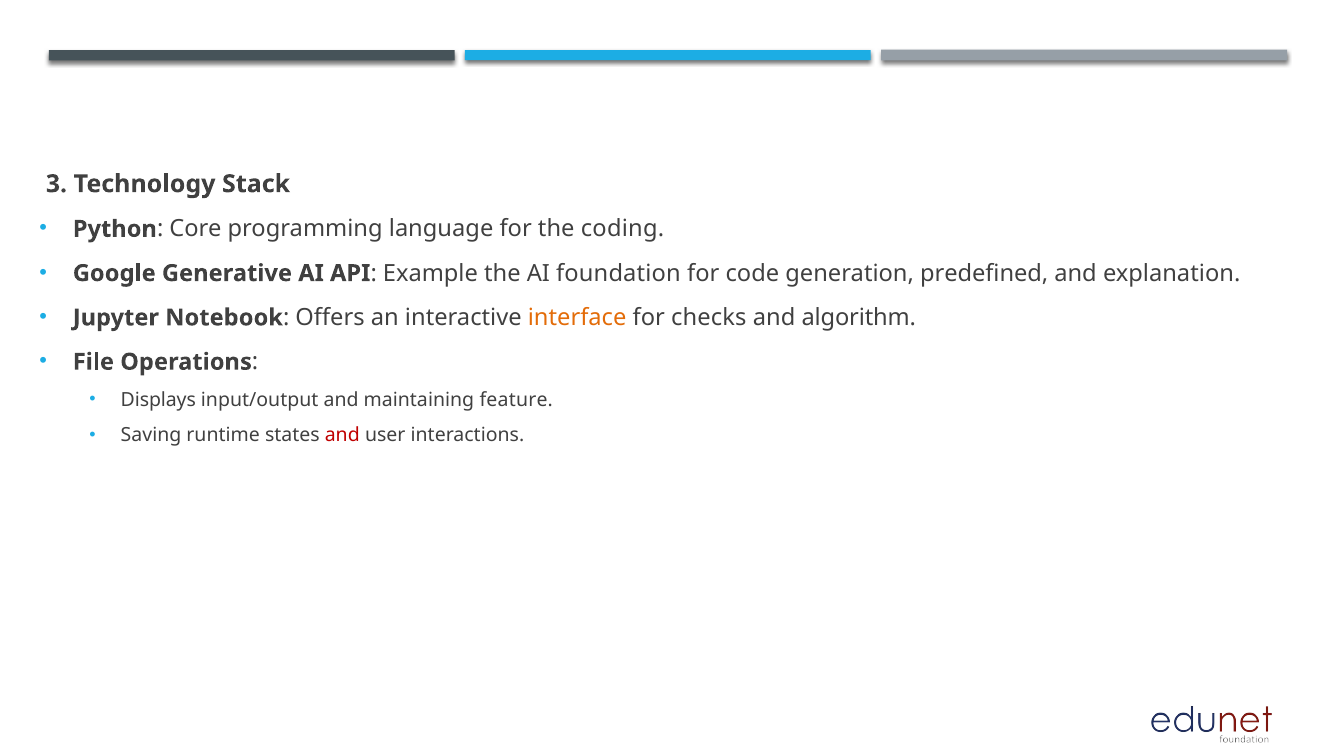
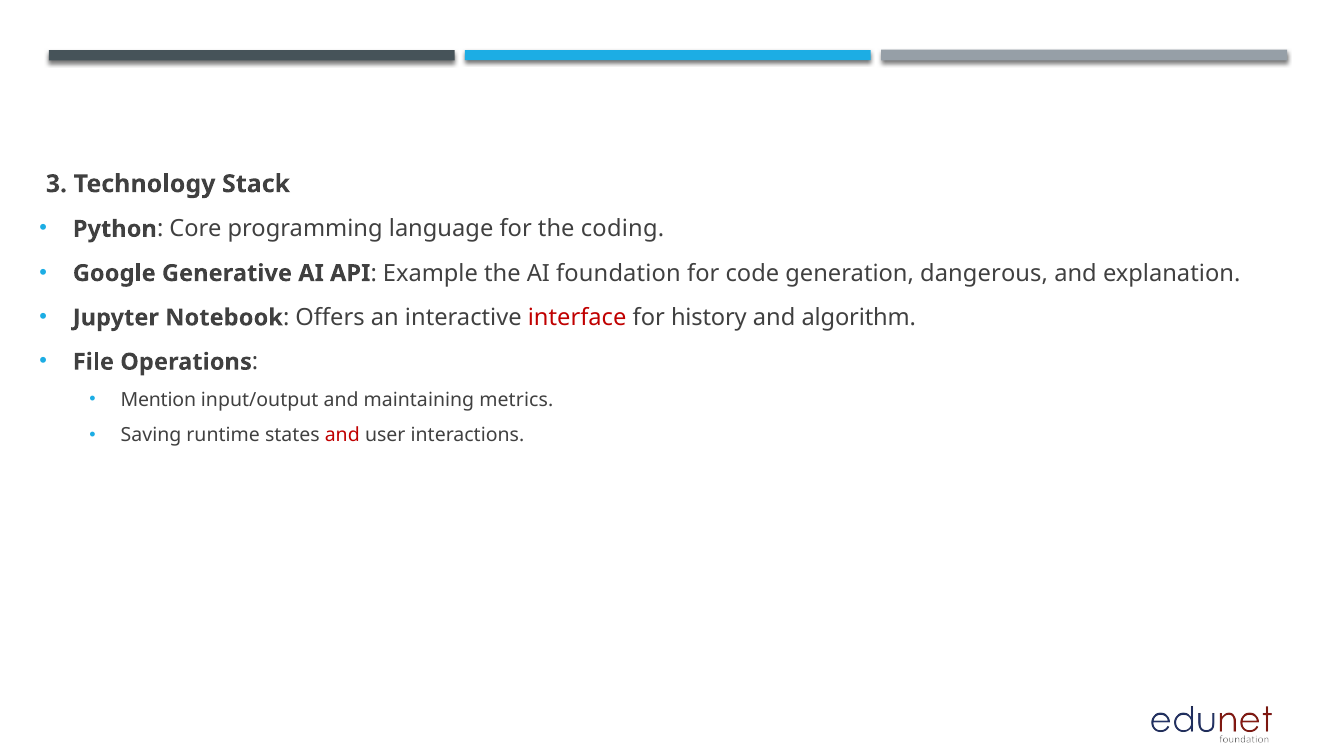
predefined: predefined -> dangerous (984, 273)
interface colour: orange -> red (577, 318)
checks: checks -> history (709, 318)
Displays: Displays -> Mention (158, 400)
feature: feature -> metrics (516, 400)
